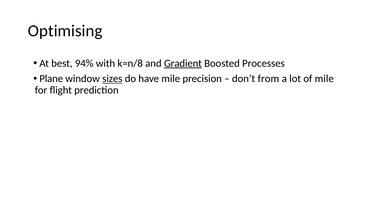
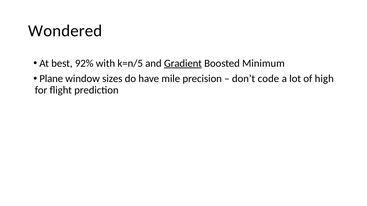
Optimising: Optimising -> Wondered (65, 31)
94%: 94% -> 92% (84, 63)
k=n/8: k=n/8 -> k=n/5 (130, 63)
Processes: Processes -> Minimum (263, 63)
sizes underline: present -> none (112, 79)
from: from -> code (268, 79)
of mile: mile -> high (324, 79)
